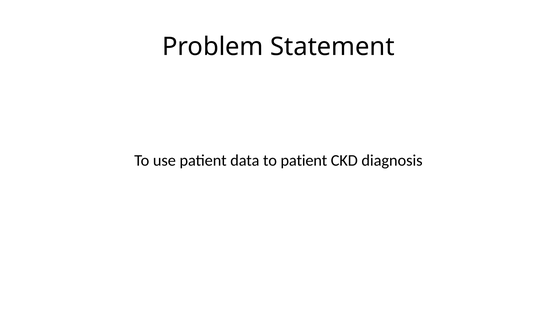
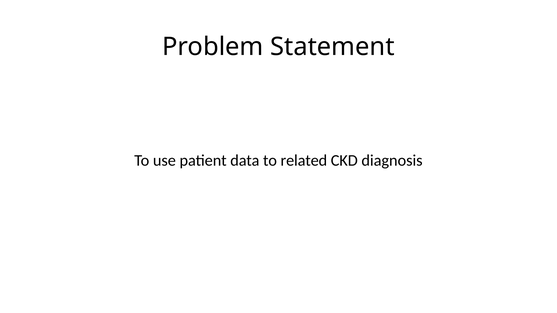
to patient: patient -> related (304, 161)
